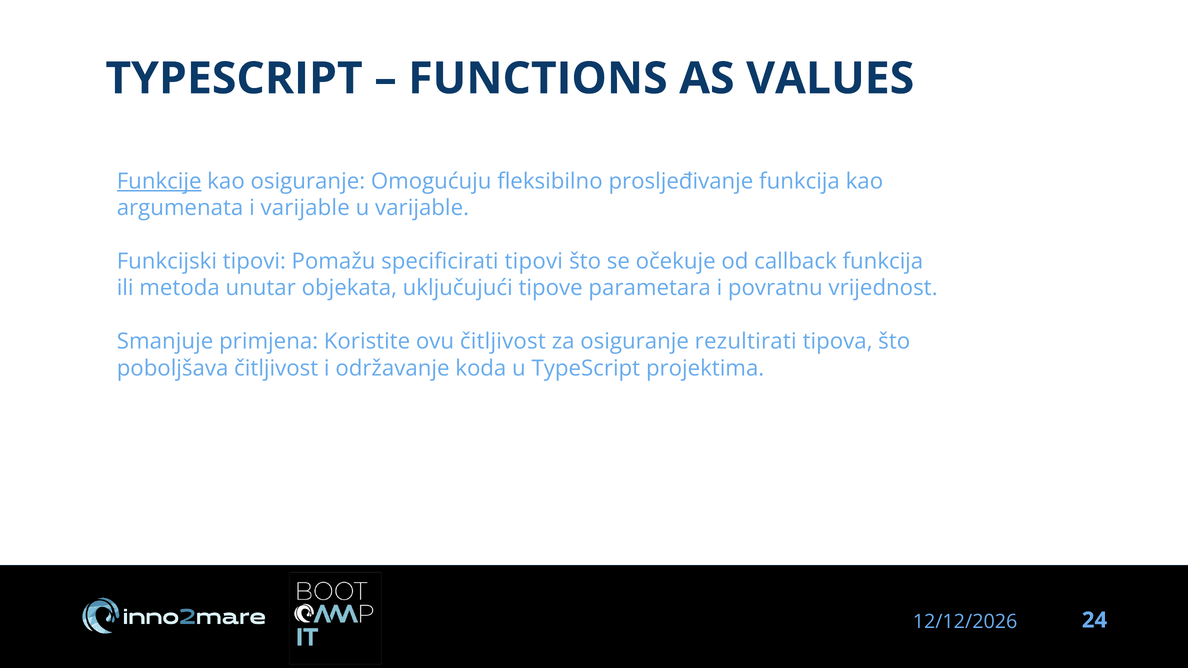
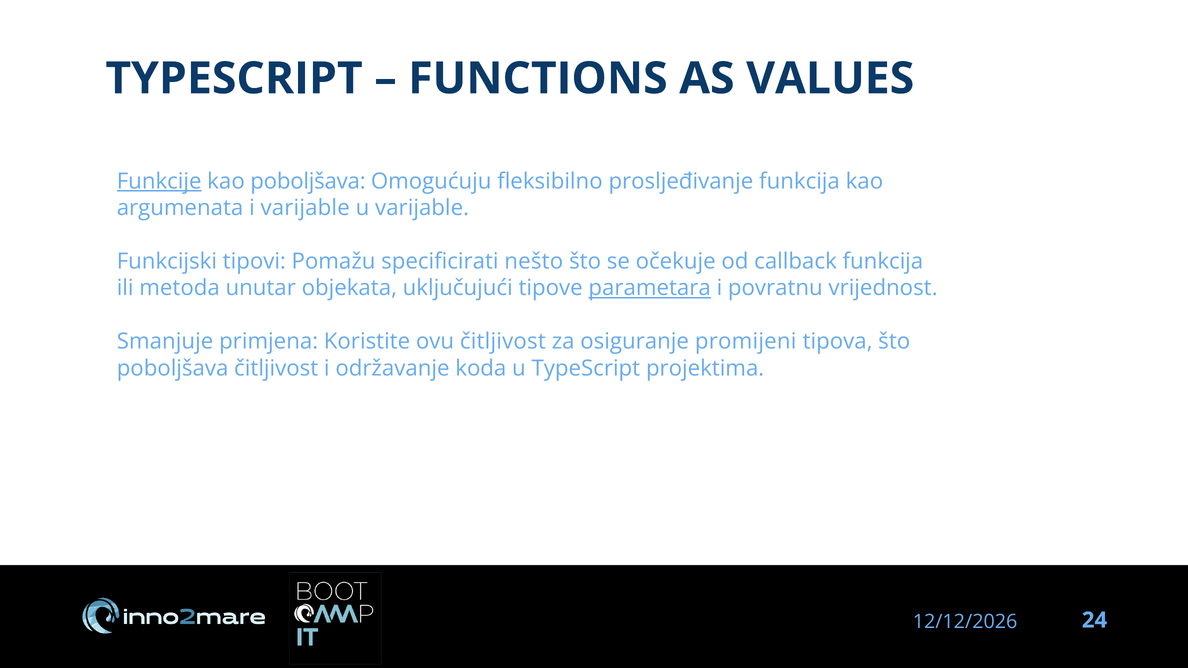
kao osiguranje: osiguranje -> poboljšava (308, 181)
specificirati tipovi: tipovi -> nešto (534, 262)
parametara underline: none -> present (650, 288)
rezultirati: rezultirati -> promijeni (746, 342)
